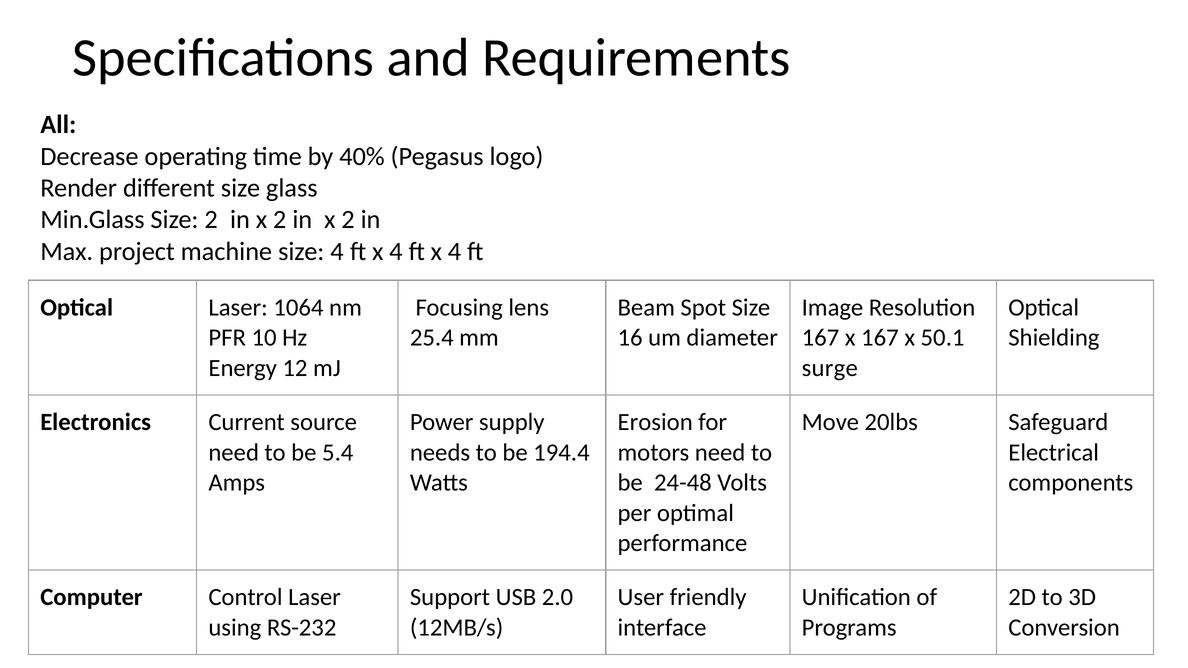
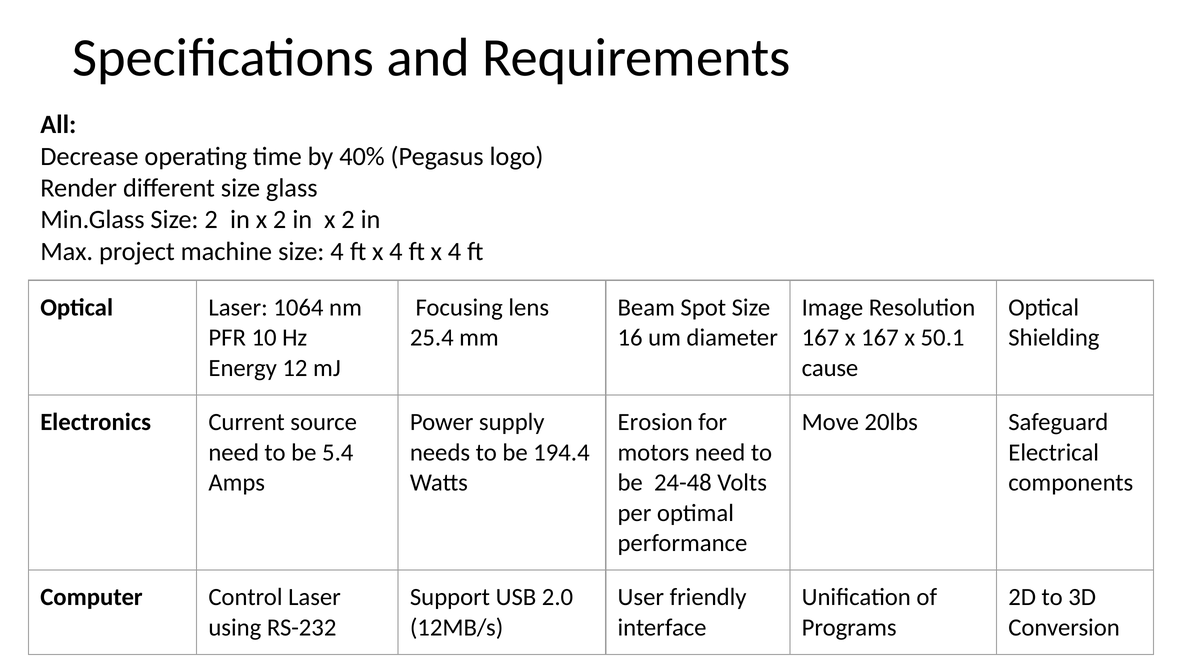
surge: surge -> cause (830, 368)
